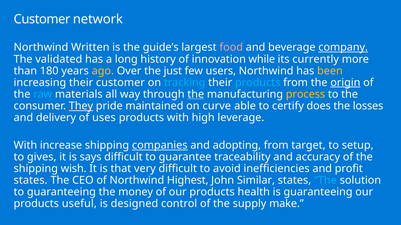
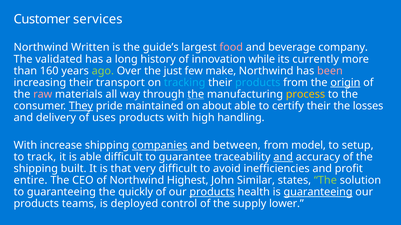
network: network -> services (98, 19)
company underline: present -> none (343, 48)
180: 180 -> 160 (49, 71)
ago colour: yellow -> light green (103, 71)
users: users -> make (221, 71)
been colour: yellow -> pink (330, 71)
their customer: customer -> transport (120, 83)
raw colour: light blue -> pink (43, 94)
curve: curve -> about (217, 106)
certify does: does -> their (319, 106)
leverage: leverage -> handling (241, 118)
adopting: adopting -> between (237, 146)
target: target -> model (309, 146)
gives: gives -> track (42, 157)
is says: says -> able (91, 157)
and underline: none -> present (283, 157)
wish: wish -> built (74, 169)
states: states -> entire (31, 181)
The colour: light blue -> light green (325, 181)
money: money -> quickly (136, 193)
products underline: none -> present (212, 193)
guaranteeing underline: none -> present (318, 193)
useful: useful -> teams (79, 204)
designed: designed -> deployed (134, 204)
make: make -> lower (286, 204)
